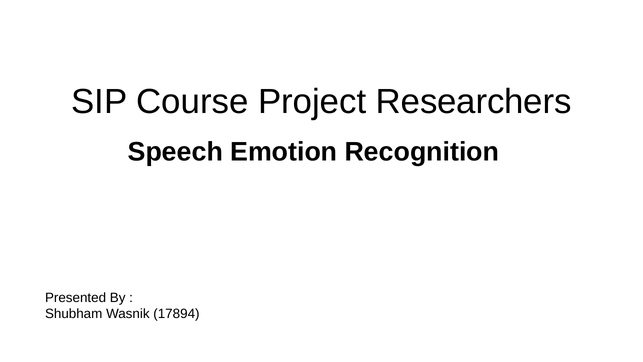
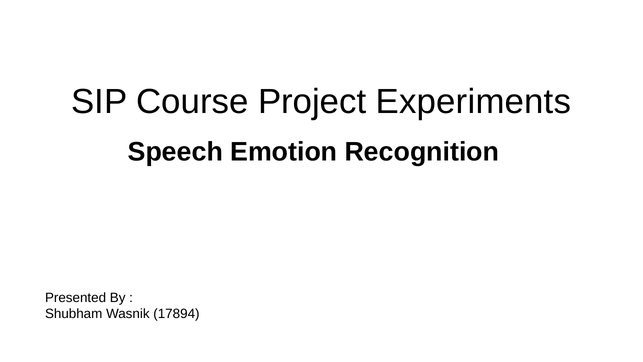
Researchers: Researchers -> Experiments (474, 102)
